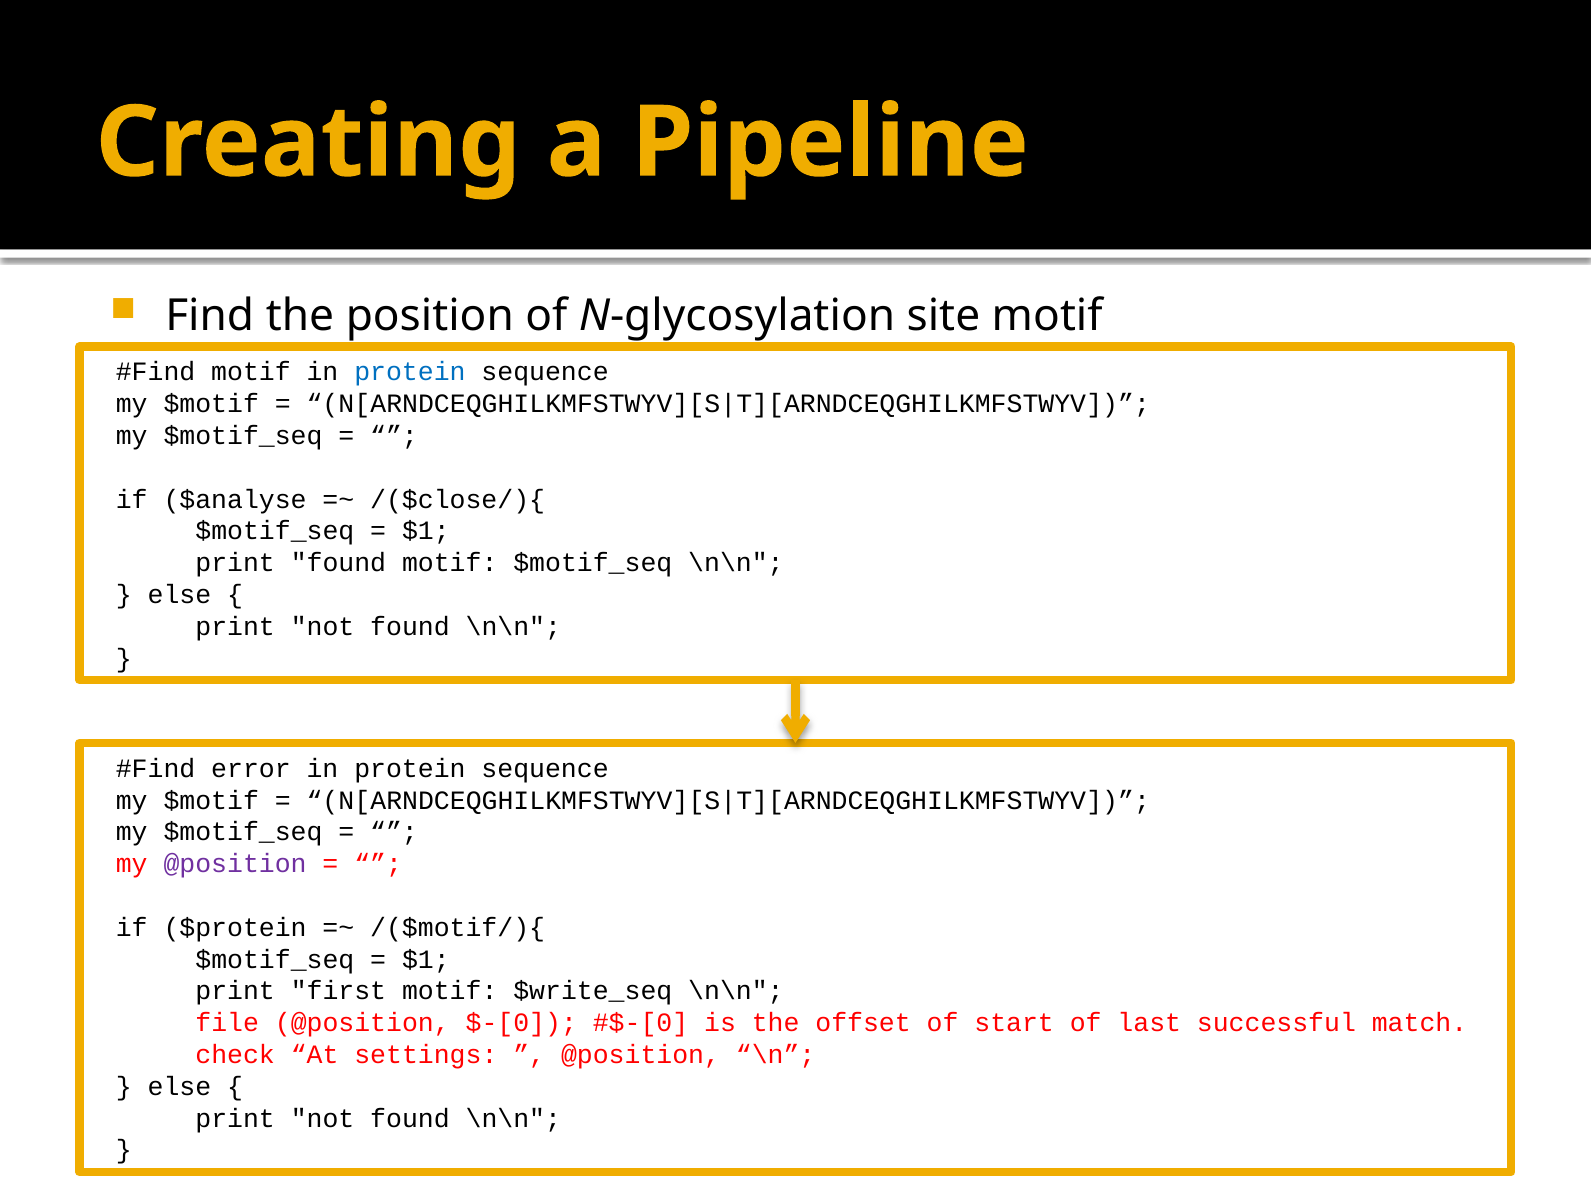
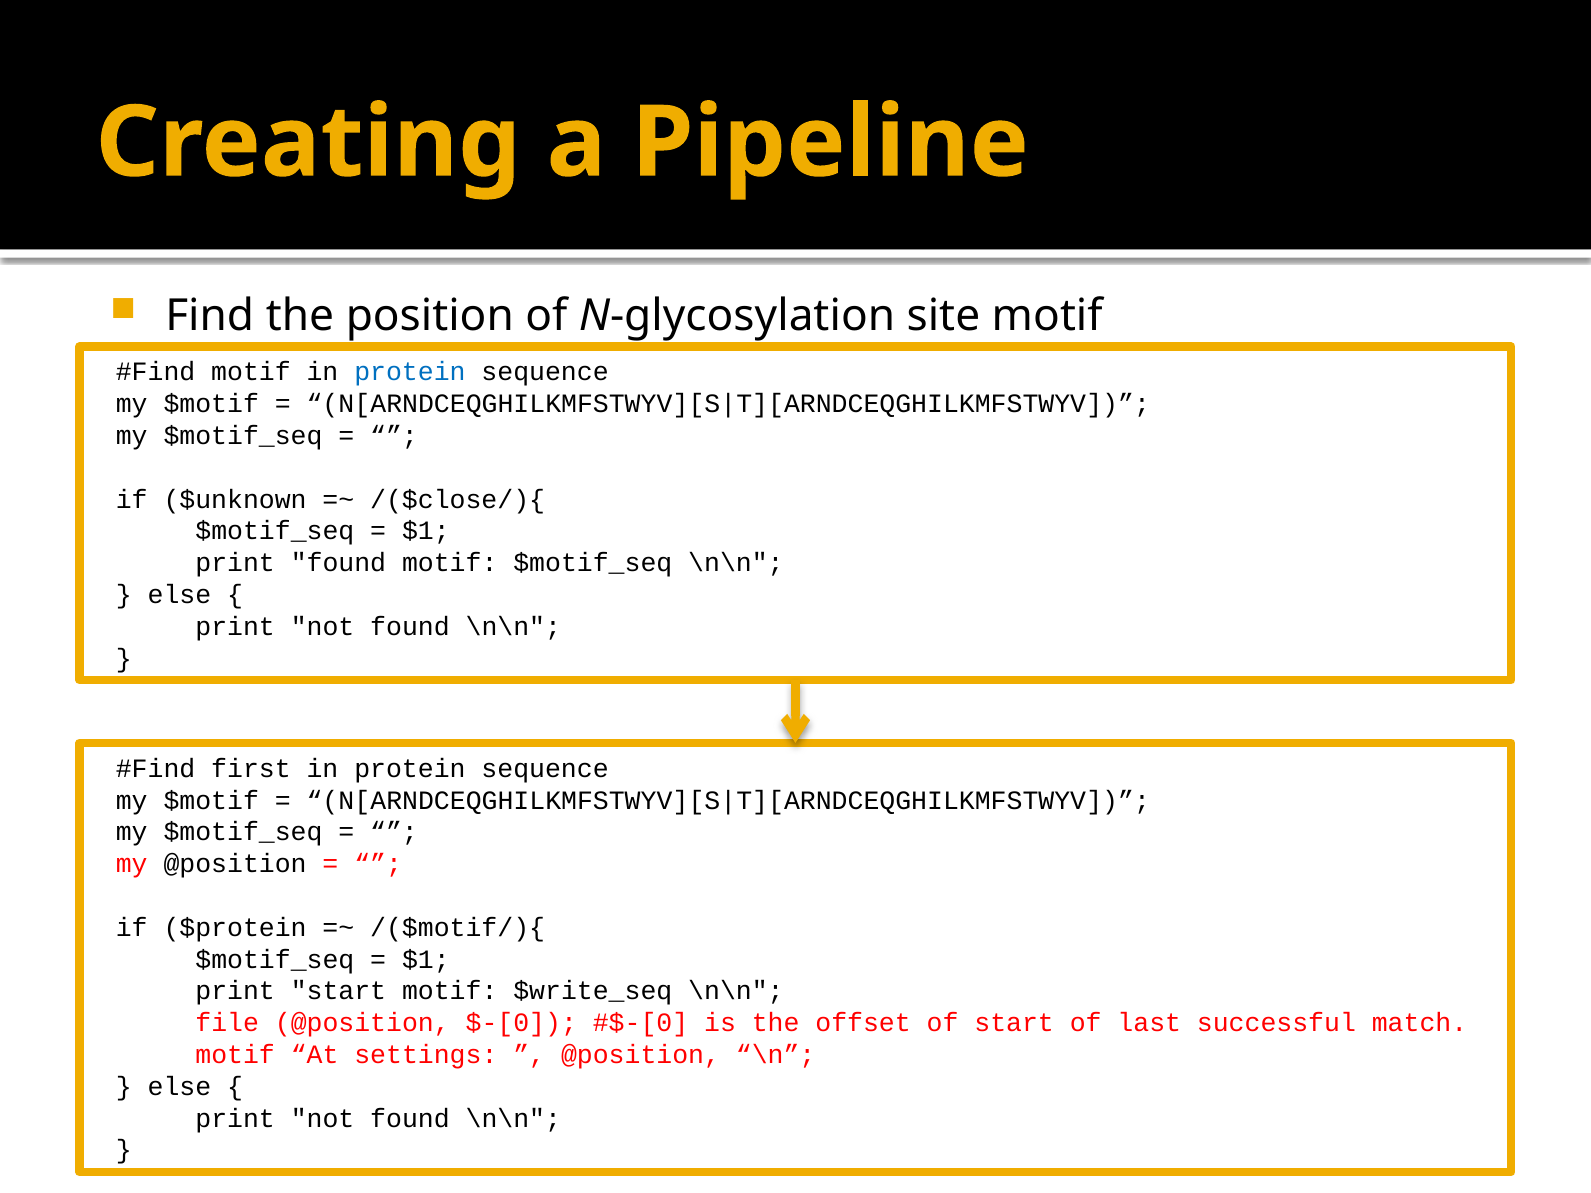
$analyse: $analyse -> $unknown (235, 499)
error: error -> first (251, 769)
@position colour: purple -> black (235, 864)
print first: first -> start (338, 991)
check: check -> motif (235, 1055)
